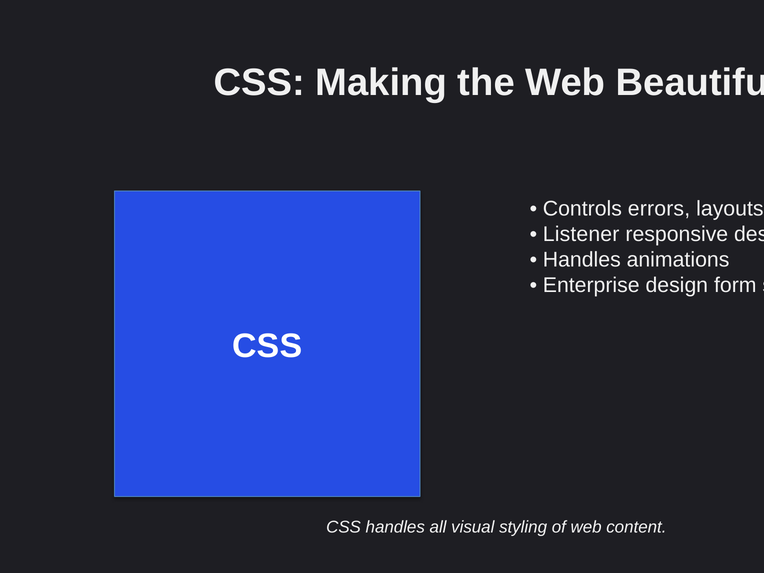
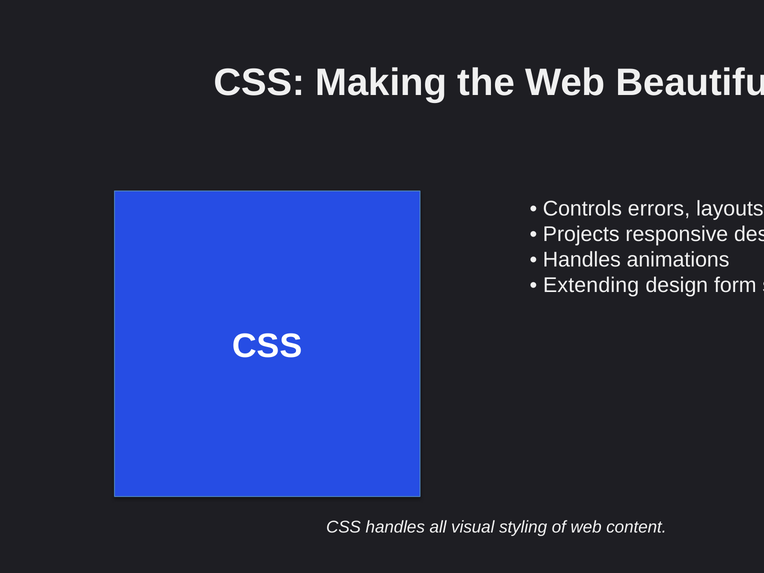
Listener: Listener -> Projects (581, 234)
Enterprise: Enterprise -> Extending (591, 285)
